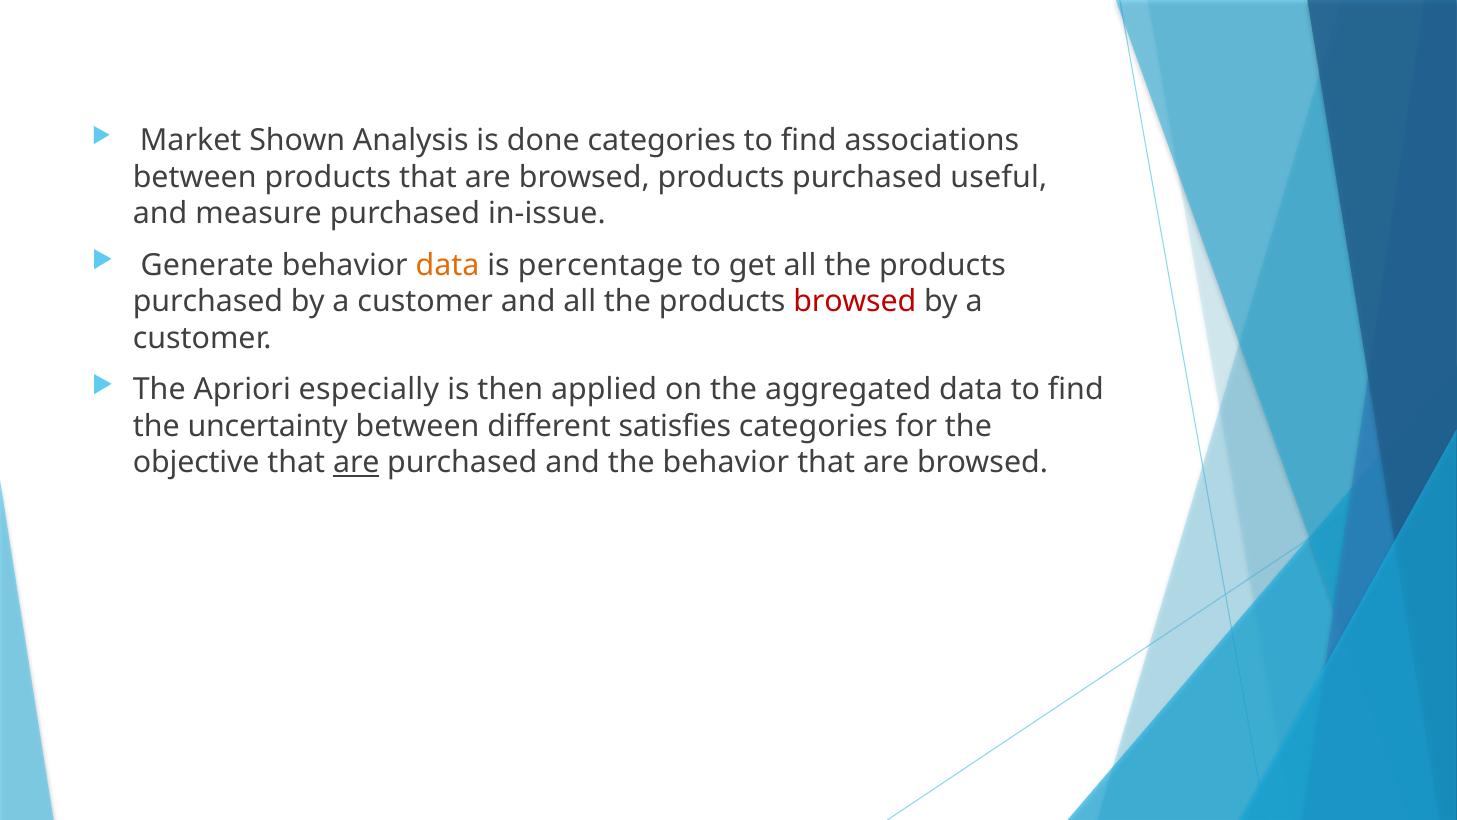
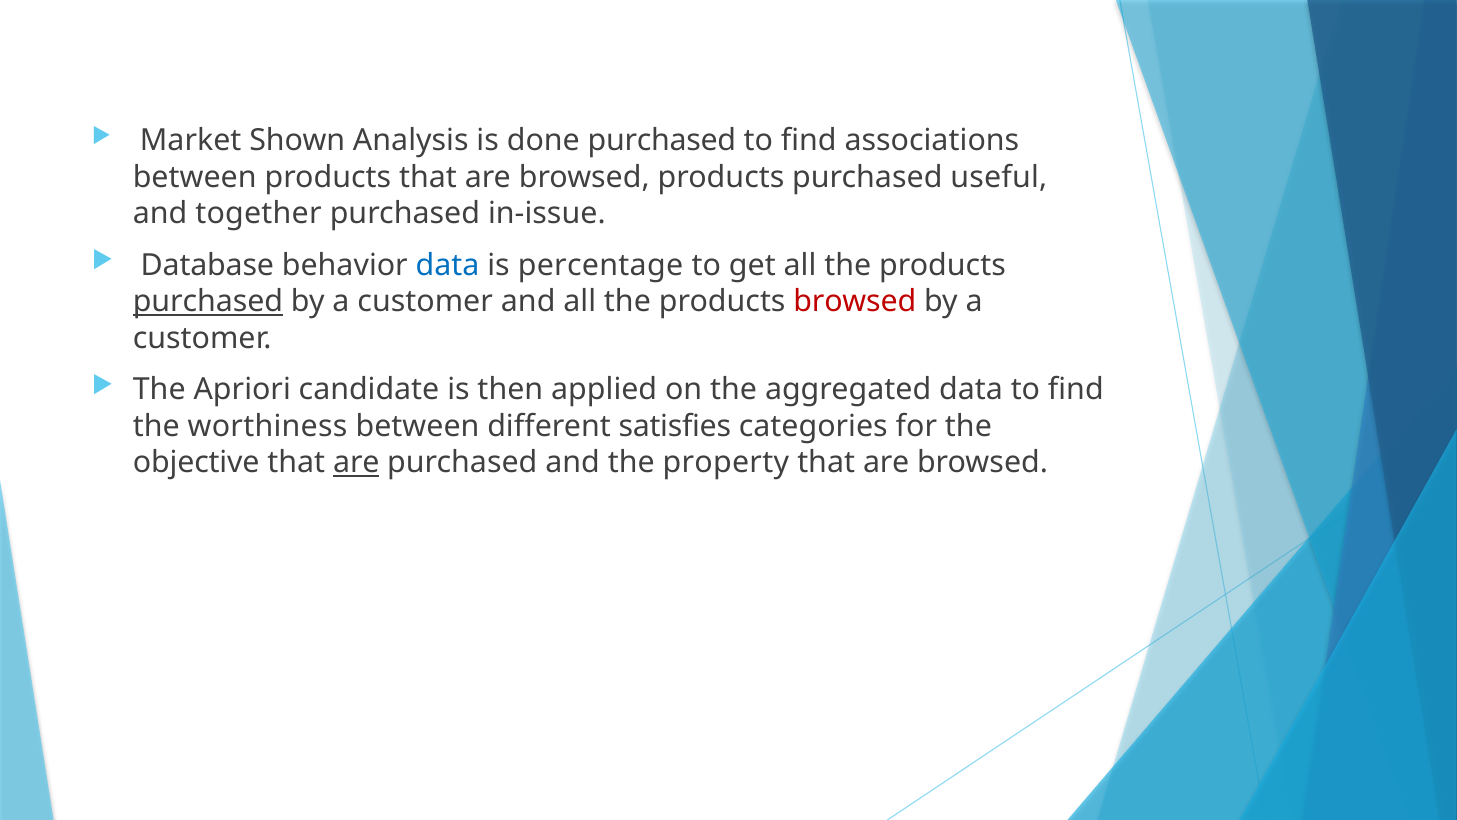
done categories: categories -> purchased (662, 141)
measure: measure -> together (258, 213)
Generate: Generate -> Database (207, 265)
data colour: orange -> blue (448, 265)
purchased underline: none -> present (208, 301)
especially: especially -> candidate (369, 390)
uncertainty: uncertainty -> worthiness (268, 426)
the behavior: behavior -> property (726, 462)
